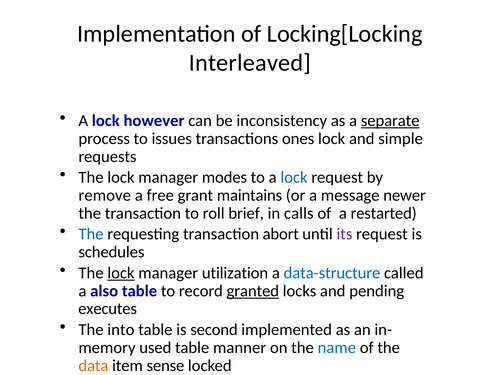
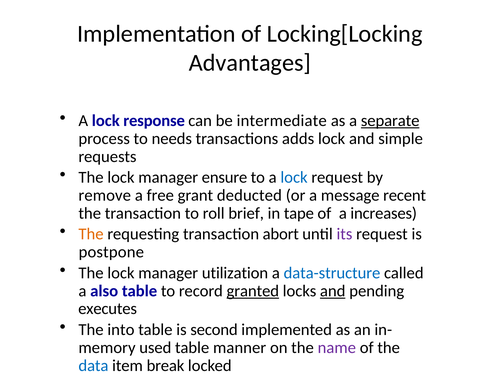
Interleaved: Interleaved -> Advantages (250, 63)
however: however -> response (154, 121)
inconsistency: inconsistency -> intermediate (282, 121)
issues: issues -> needs (172, 139)
ones: ones -> adds (298, 139)
modes: modes -> ensure (224, 177)
maintains: maintains -> deducted (249, 195)
newer: newer -> recent (405, 195)
calls: calls -> tape (299, 213)
restarted: restarted -> increases (384, 213)
The colour: blue -> orange (91, 234)
schedules: schedules -> postpone (111, 252)
lock underline: present -> none (121, 273)
and underline: none -> present (333, 291)
name colour: blue -> purple (337, 348)
data colour: orange -> blue (93, 366)
sense: sense -> break (165, 366)
